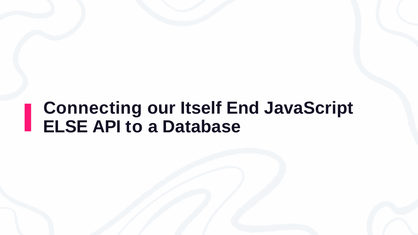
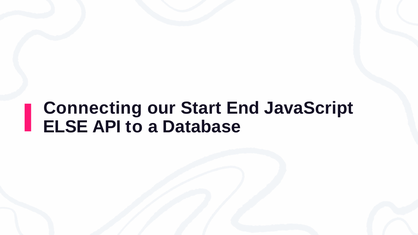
Itself: Itself -> Start (201, 108)
